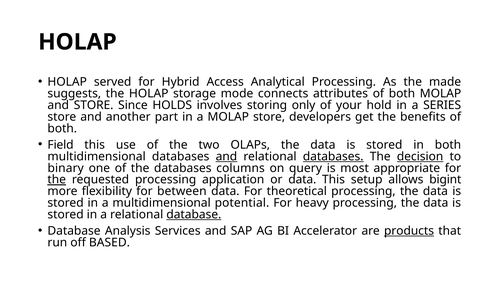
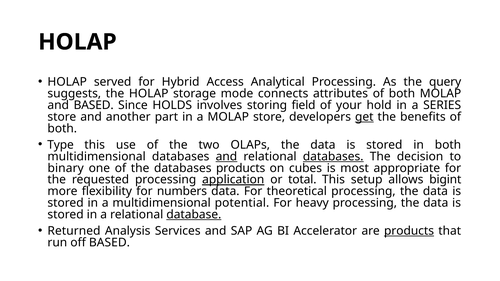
made: made -> query (445, 82)
and STORE: STORE -> BASED (94, 105)
only: only -> field (304, 105)
get underline: none -> present (364, 117)
Field: Field -> Type (61, 145)
decision underline: present -> none (420, 157)
databases columns: columns -> products (241, 168)
query: query -> cubes (306, 168)
the underline: present -> none (57, 180)
application underline: none -> present (233, 180)
or data: data -> total (302, 180)
between: between -> numbers (182, 191)
Database: Database -> Returned (74, 231)
